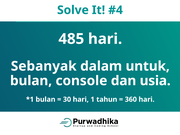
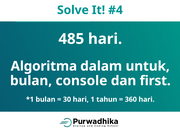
Sebanyak: Sebanyak -> Algoritma (44, 66)
usia: usia -> first (155, 81)
